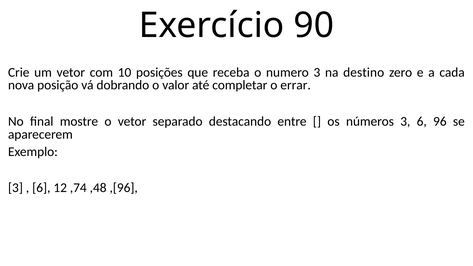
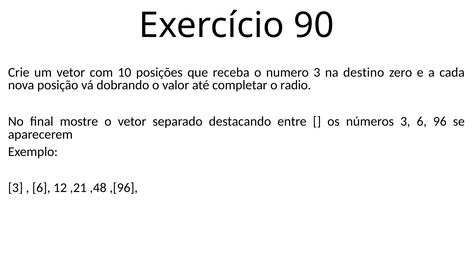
errar: errar -> radio (296, 85)
,74: ,74 -> ,21 (78, 188)
